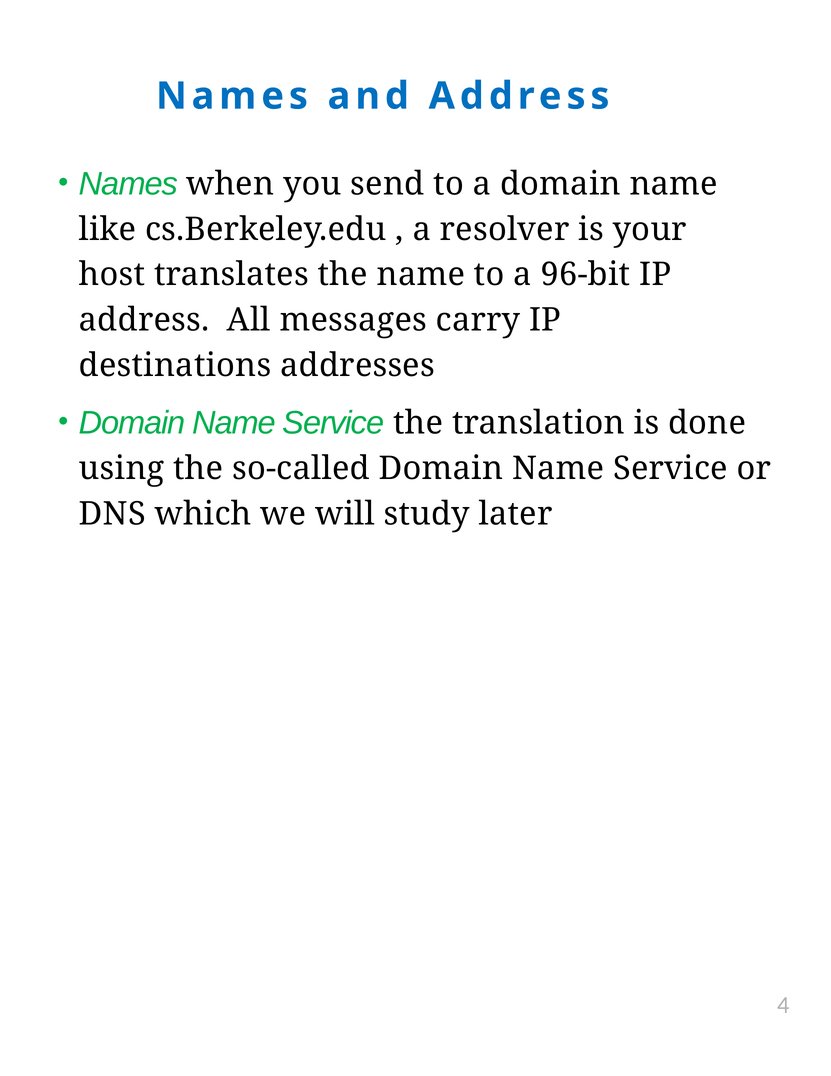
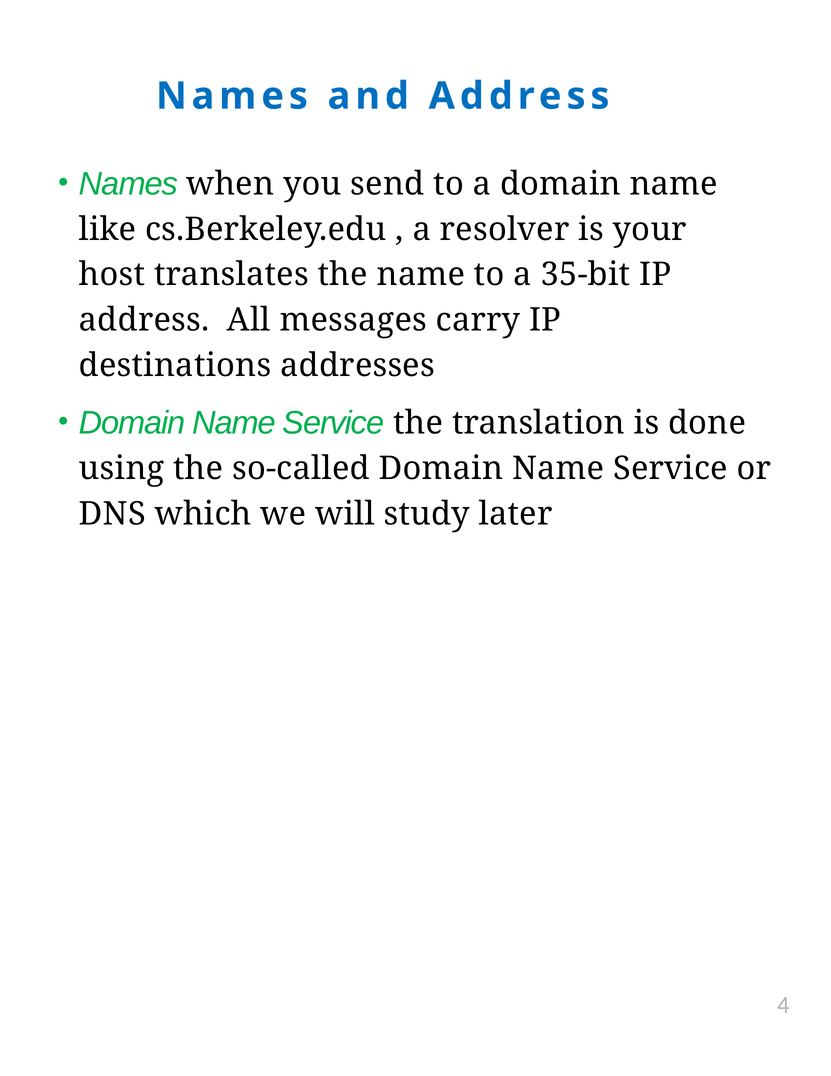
96-bit: 96-bit -> 35-bit (586, 274)
